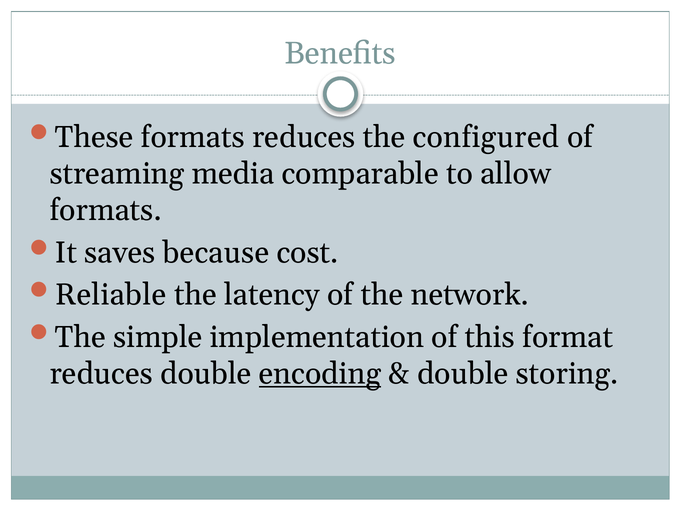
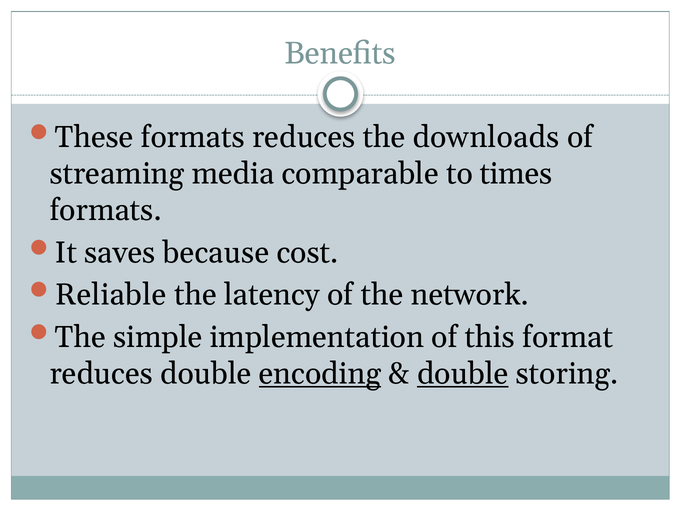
configured: configured -> downloads (486, 137)
allow: allow -> times (516, 174)
double underline: none -> present (463, 374)
